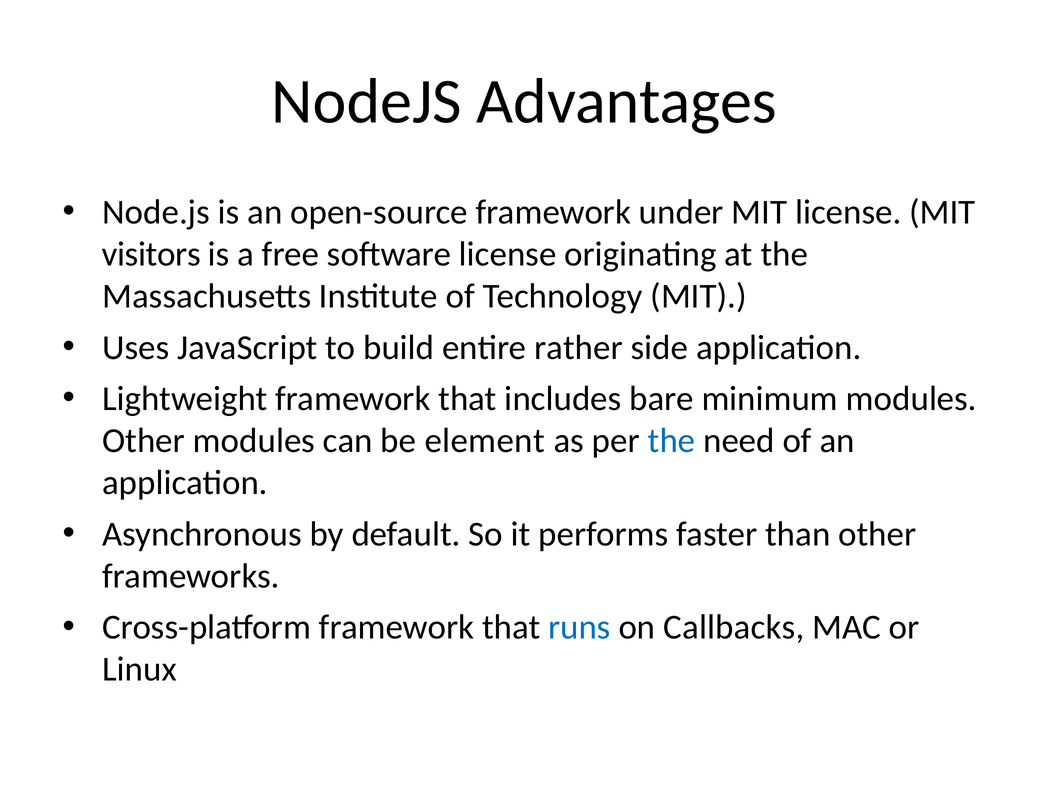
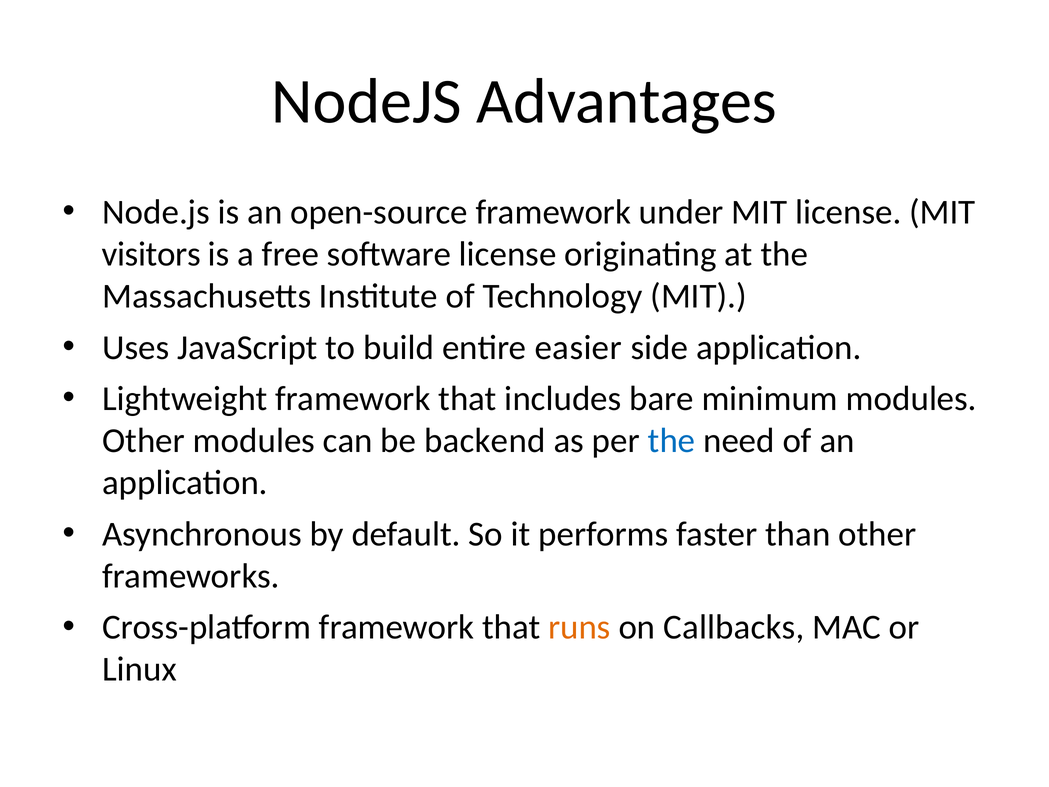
rather: rather -> easier (578, 347)
element: element -> backend (485, 441)
runs colour: blue -> orange (579, 627)
